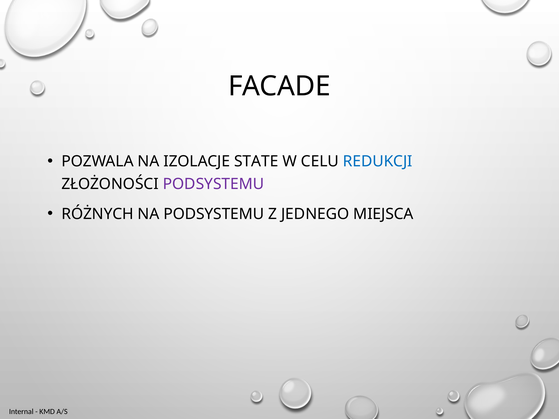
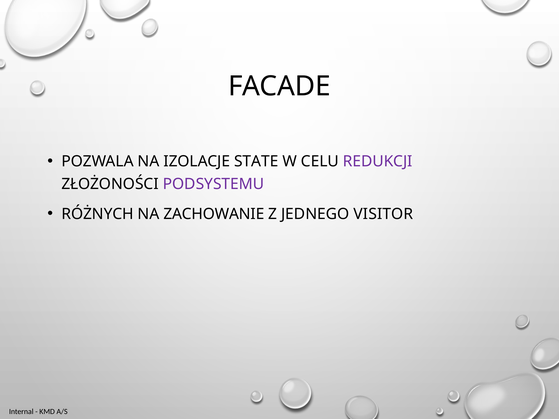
REDUKCJI colour: blue -> purple (378, 162)
NA PODSYSTEMU: PODSYSTEMU -> ZACHOWANIE (214, 214)
MIEJSCA: MIEJSCA -> VISITOR (383, 214)
